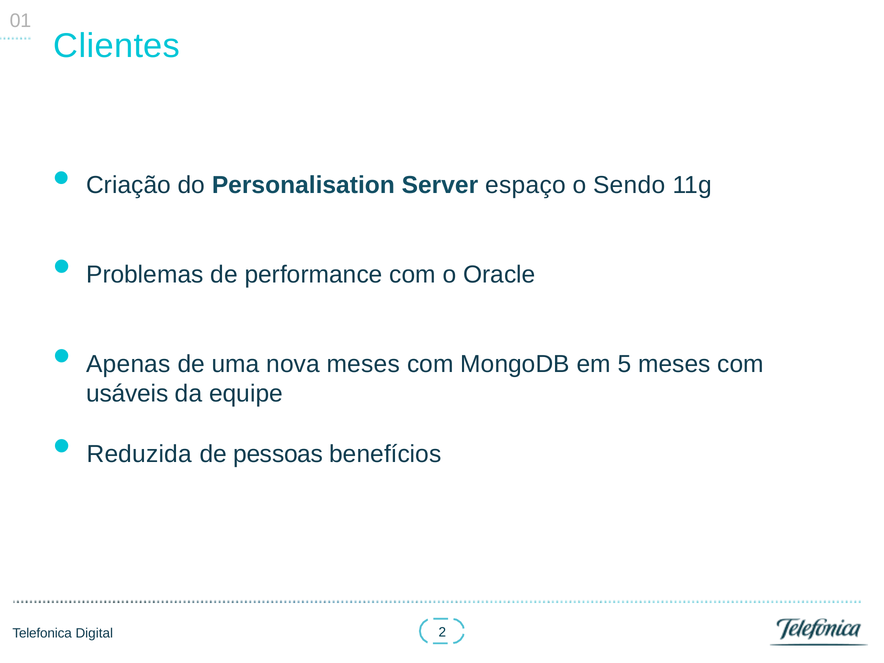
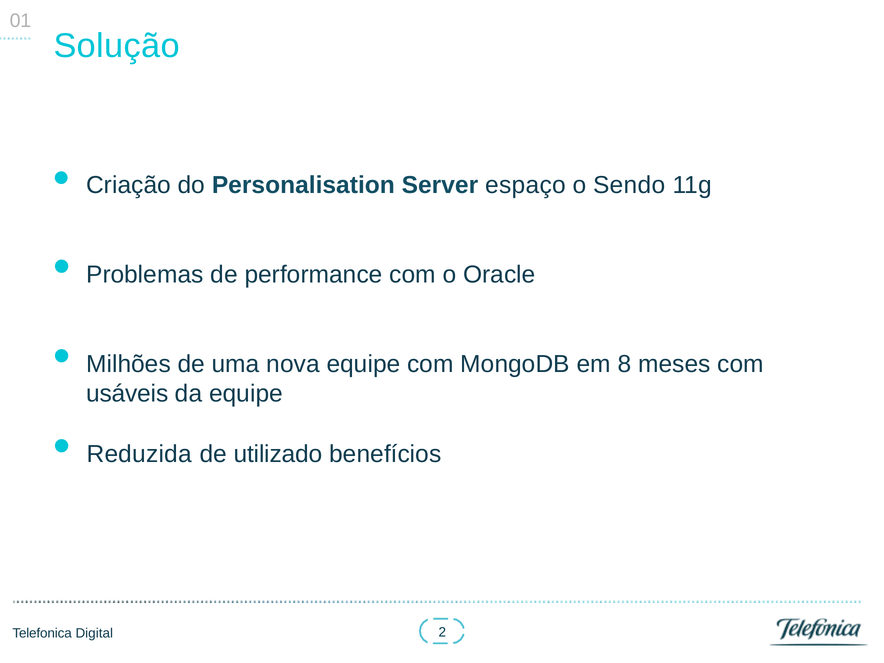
Clientes: Clientes -> Solução (117, 46)
Apenas: Apenas -> Milhões (128, 364)
nova meses: meses -> equipe (363, 364)
5: 5 -> 8 (624, 364)
pessoas: pessoas -> utilizado (278, 454)
